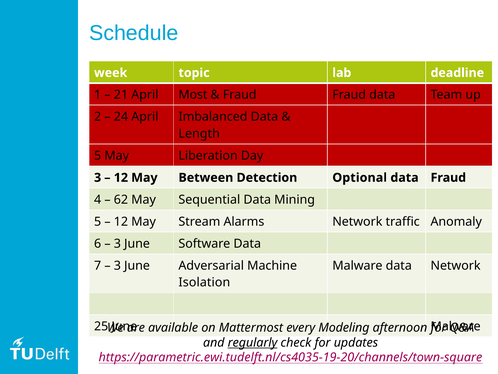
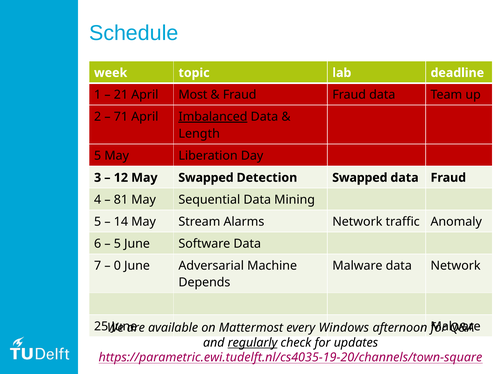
24: 24 -> 71 (121, 117)
Imbalanced underline: none -> present (213, 117)
May Between: Between -> Swapped (206, 177)
Detection Optional: Optional -> Swapped (360, 177)
62: 62 -> 81 (121, 199)
12: 12 -> 14 (121, 221)
3: 3 -> 5 (117, 243)
3: 3 -> 0 (117, 265)
Isolation: Isolation -> Depends (204, 282)
Modeling: Modeling -> Windows (344, 327)
